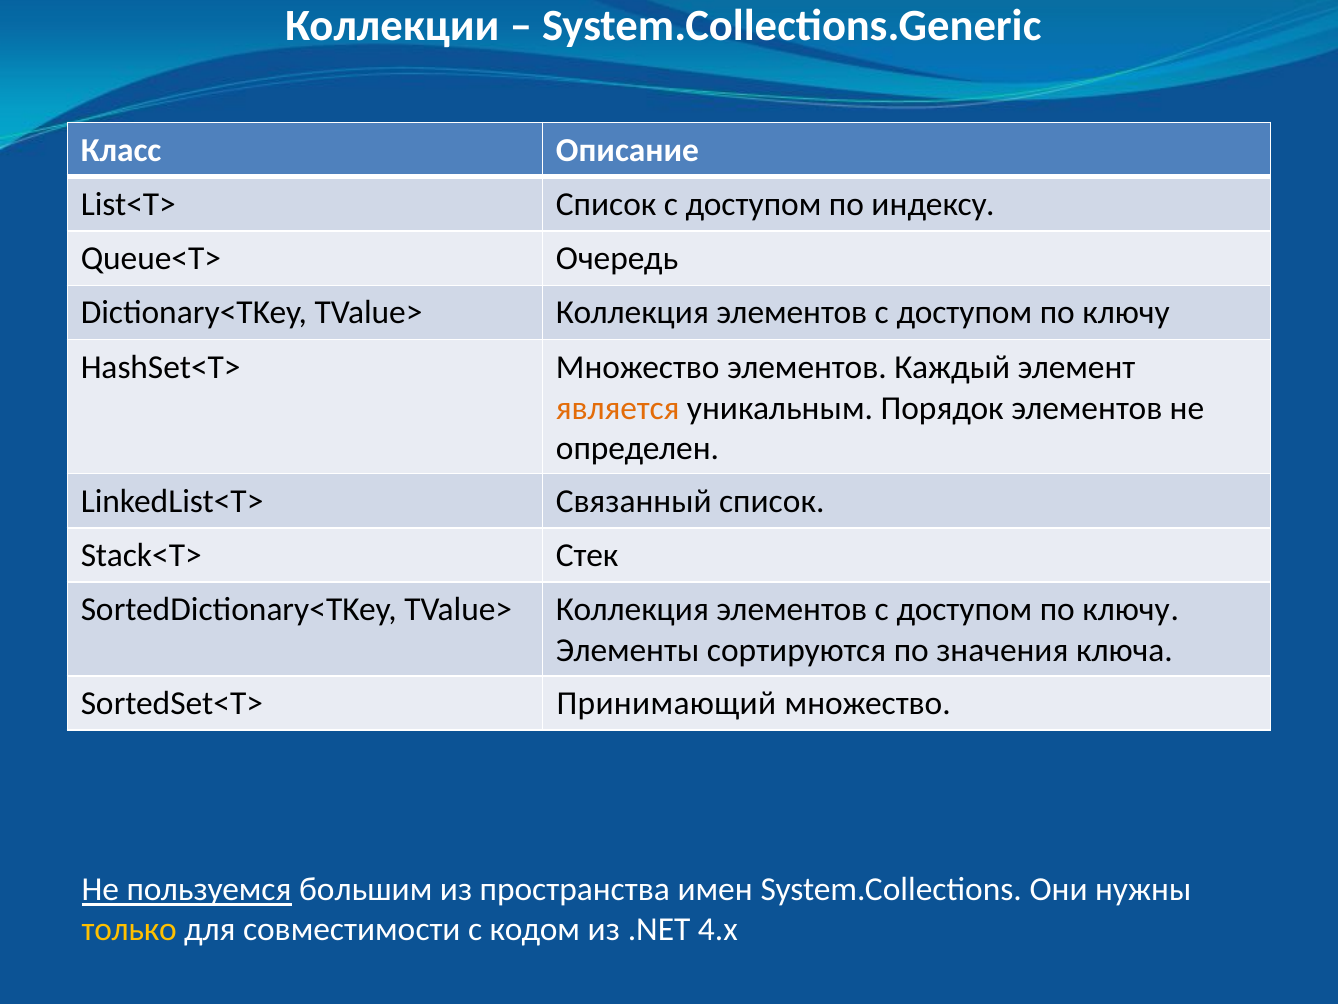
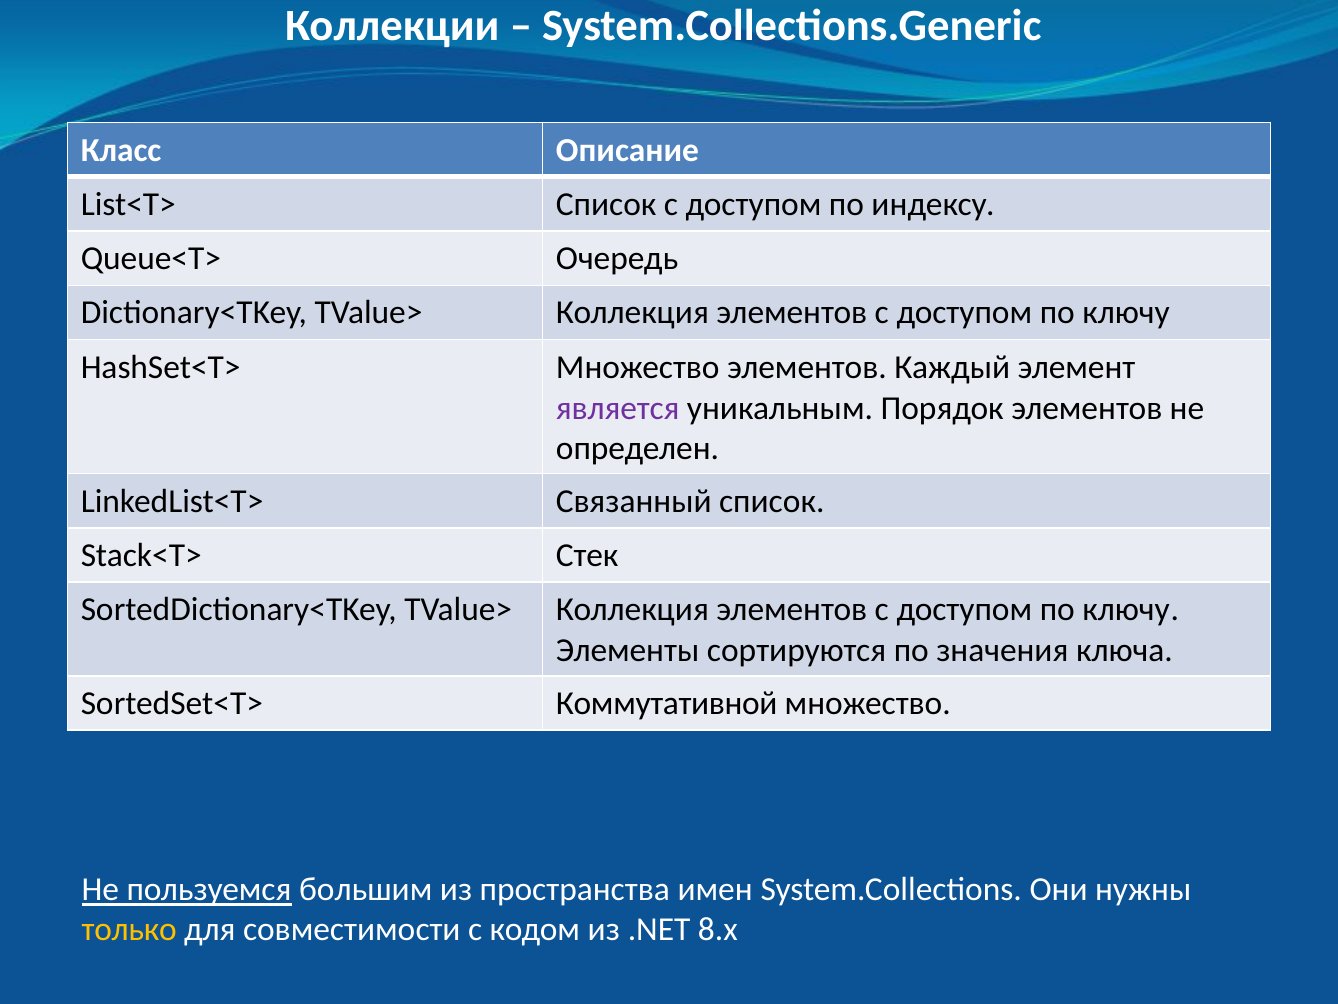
является colour: orange -> purple (618, 408)
Принимающий: Принимающий -> Коммутативной (667, 703)
4.x: 4.x -> 8.x (718, 929)
